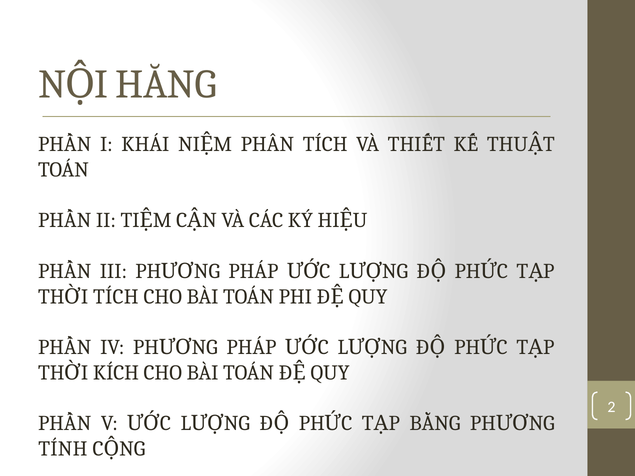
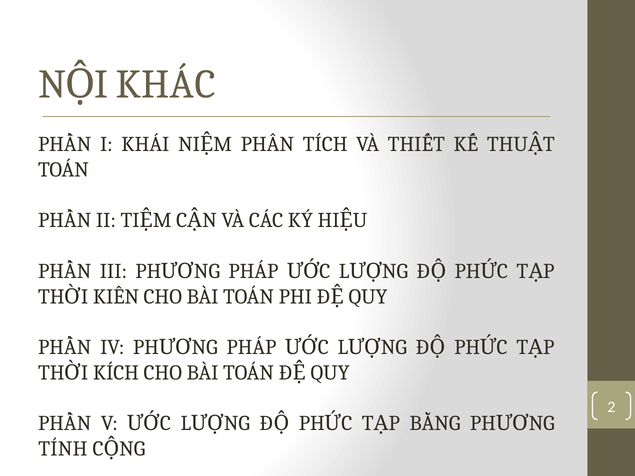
HẰNG: HẰNG -> KHÁC (166, 85)
I TÍCH: TÍCH -> KIẾN (116, 297)
